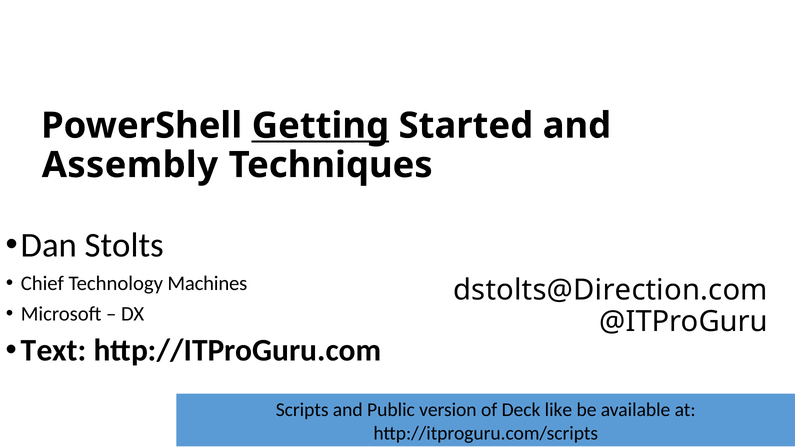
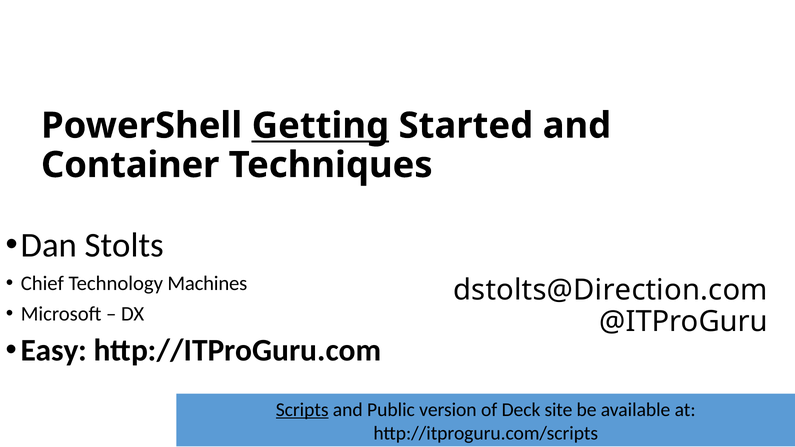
Assembly: Assembly -> Container (130, 165)
Text: Text -> Easy (54, 350)
Scripts underline: none -> present (302, 410)
like: like -> site (559, 410)
